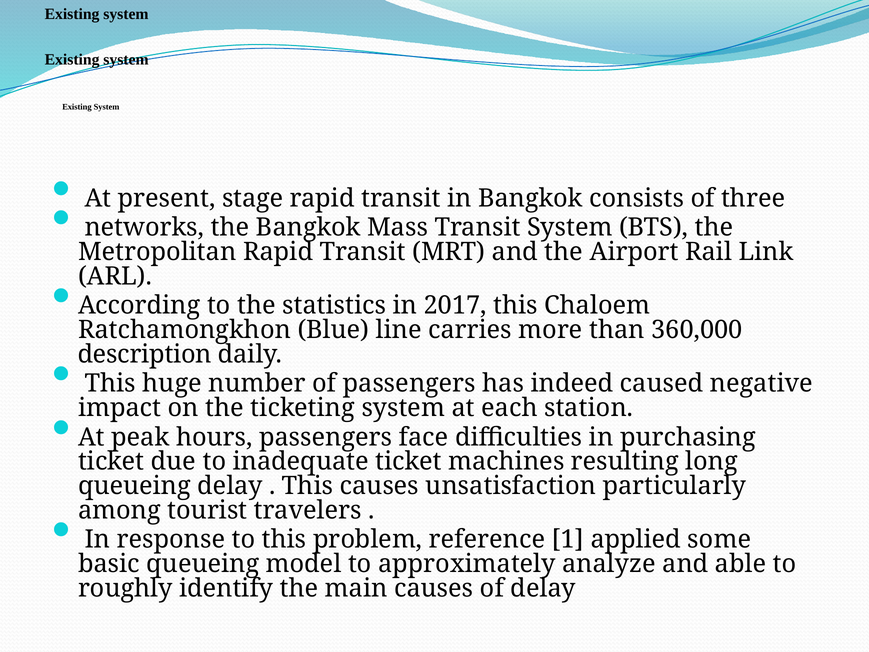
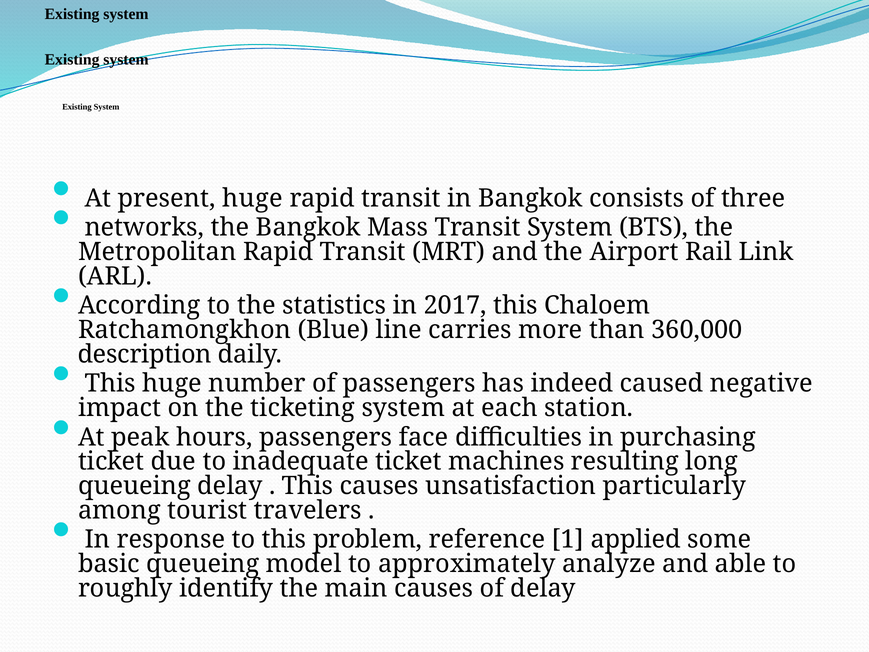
present stage: stage -> huge (253, 198)
